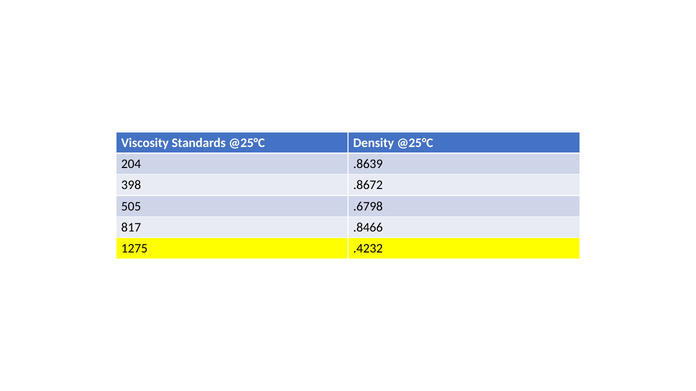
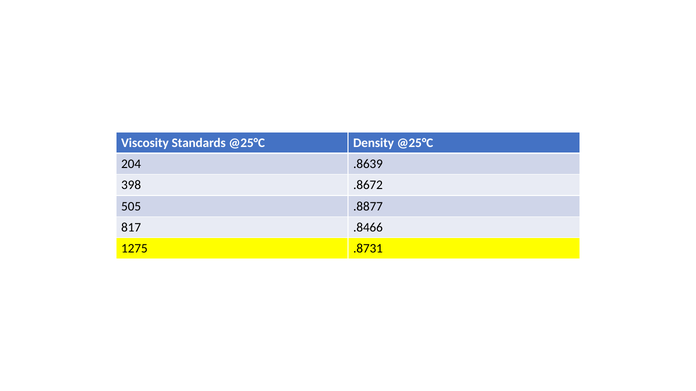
.6798: .6798 -> .8877 (368, 206)
.4232: .4232 -> .8731 (368, 249)
